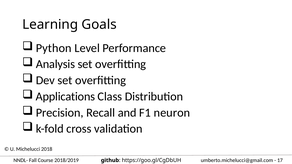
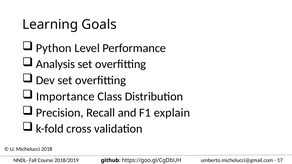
Applications: Applications -> Importance (65, 97)
neuron: neuron -> explain (172, 113)
